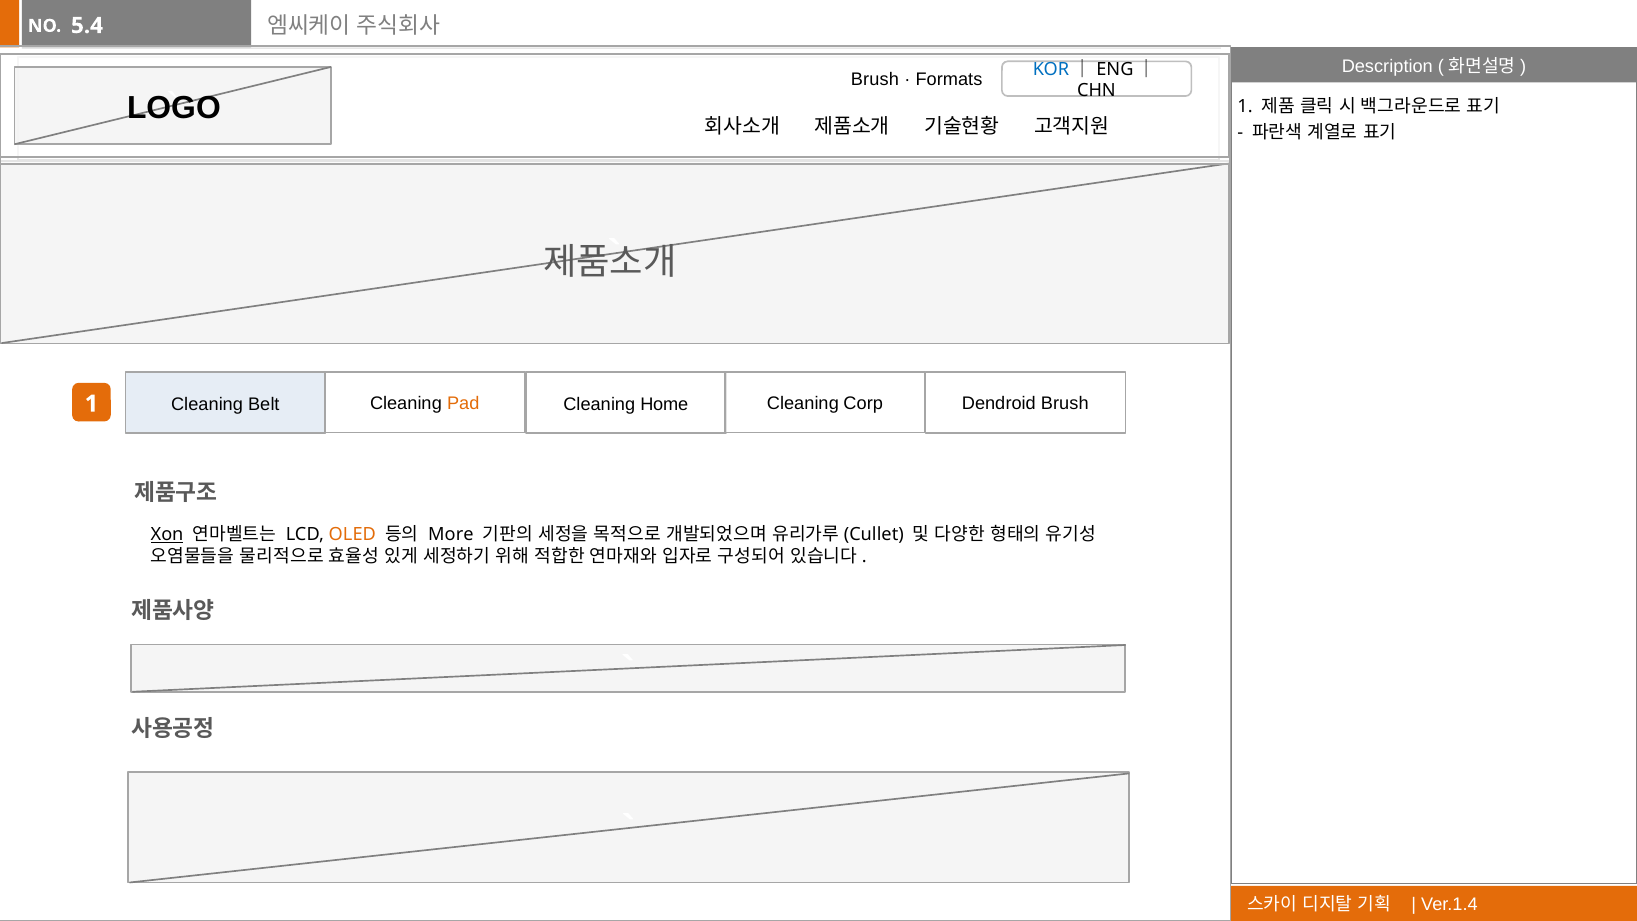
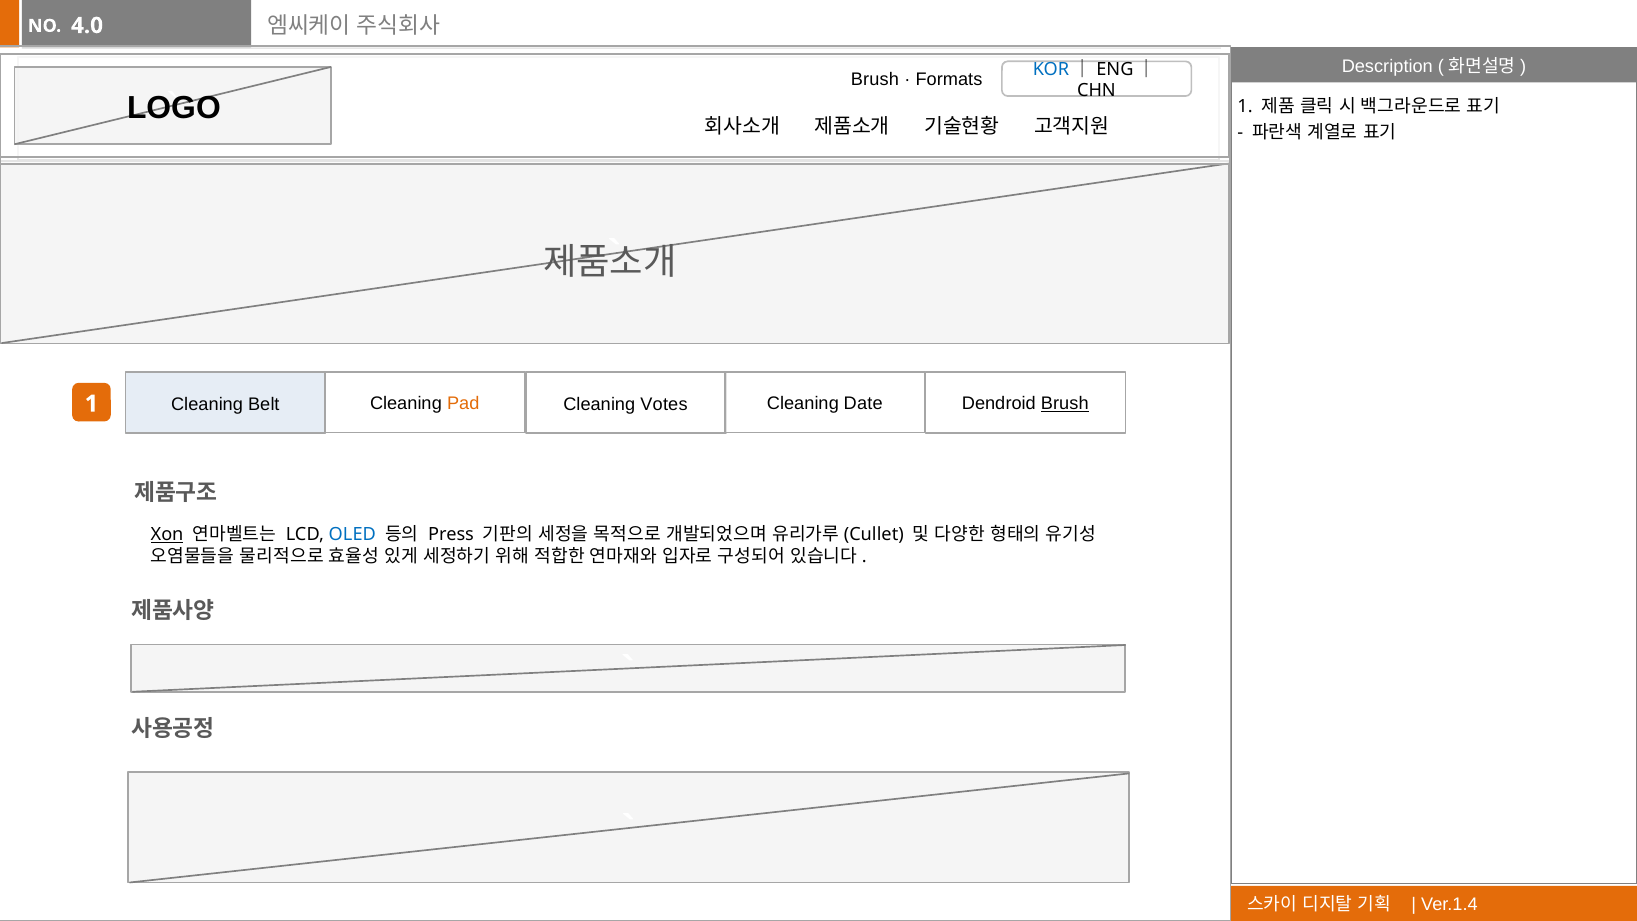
5.4: 5.4 -> 4.0 (87, 26)
Home: Home -> Votes (664, 404)
Corp: Corp -> Date (863, 403)
Brush underline: none -> present (1065, 404)
OLED colour: orange -> blue (352, 534)
More: More -> Press (451, 534)
